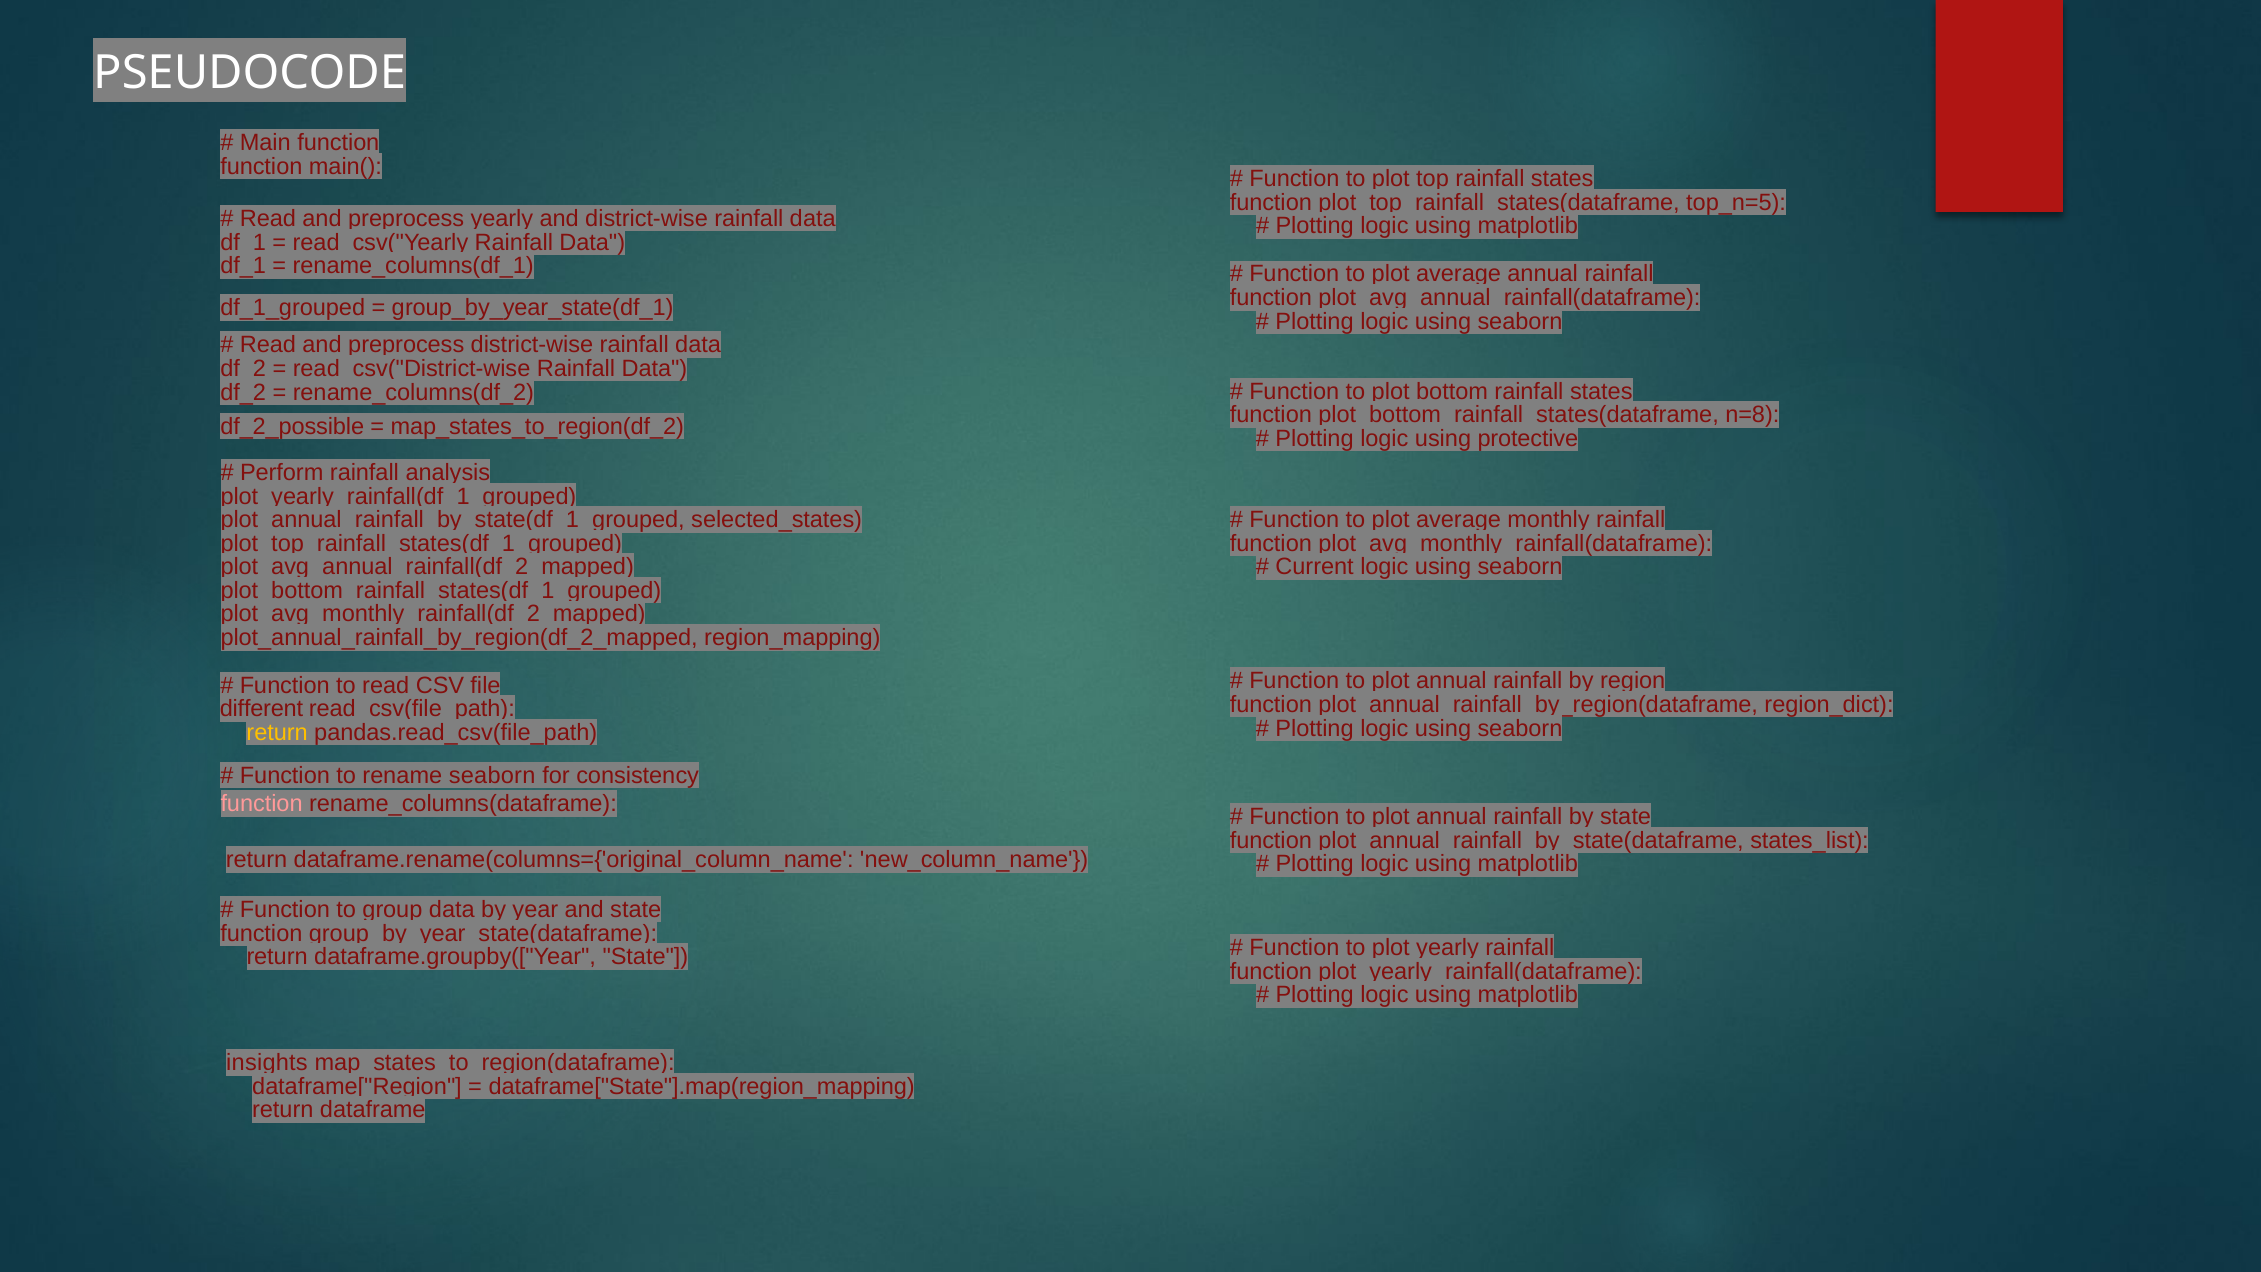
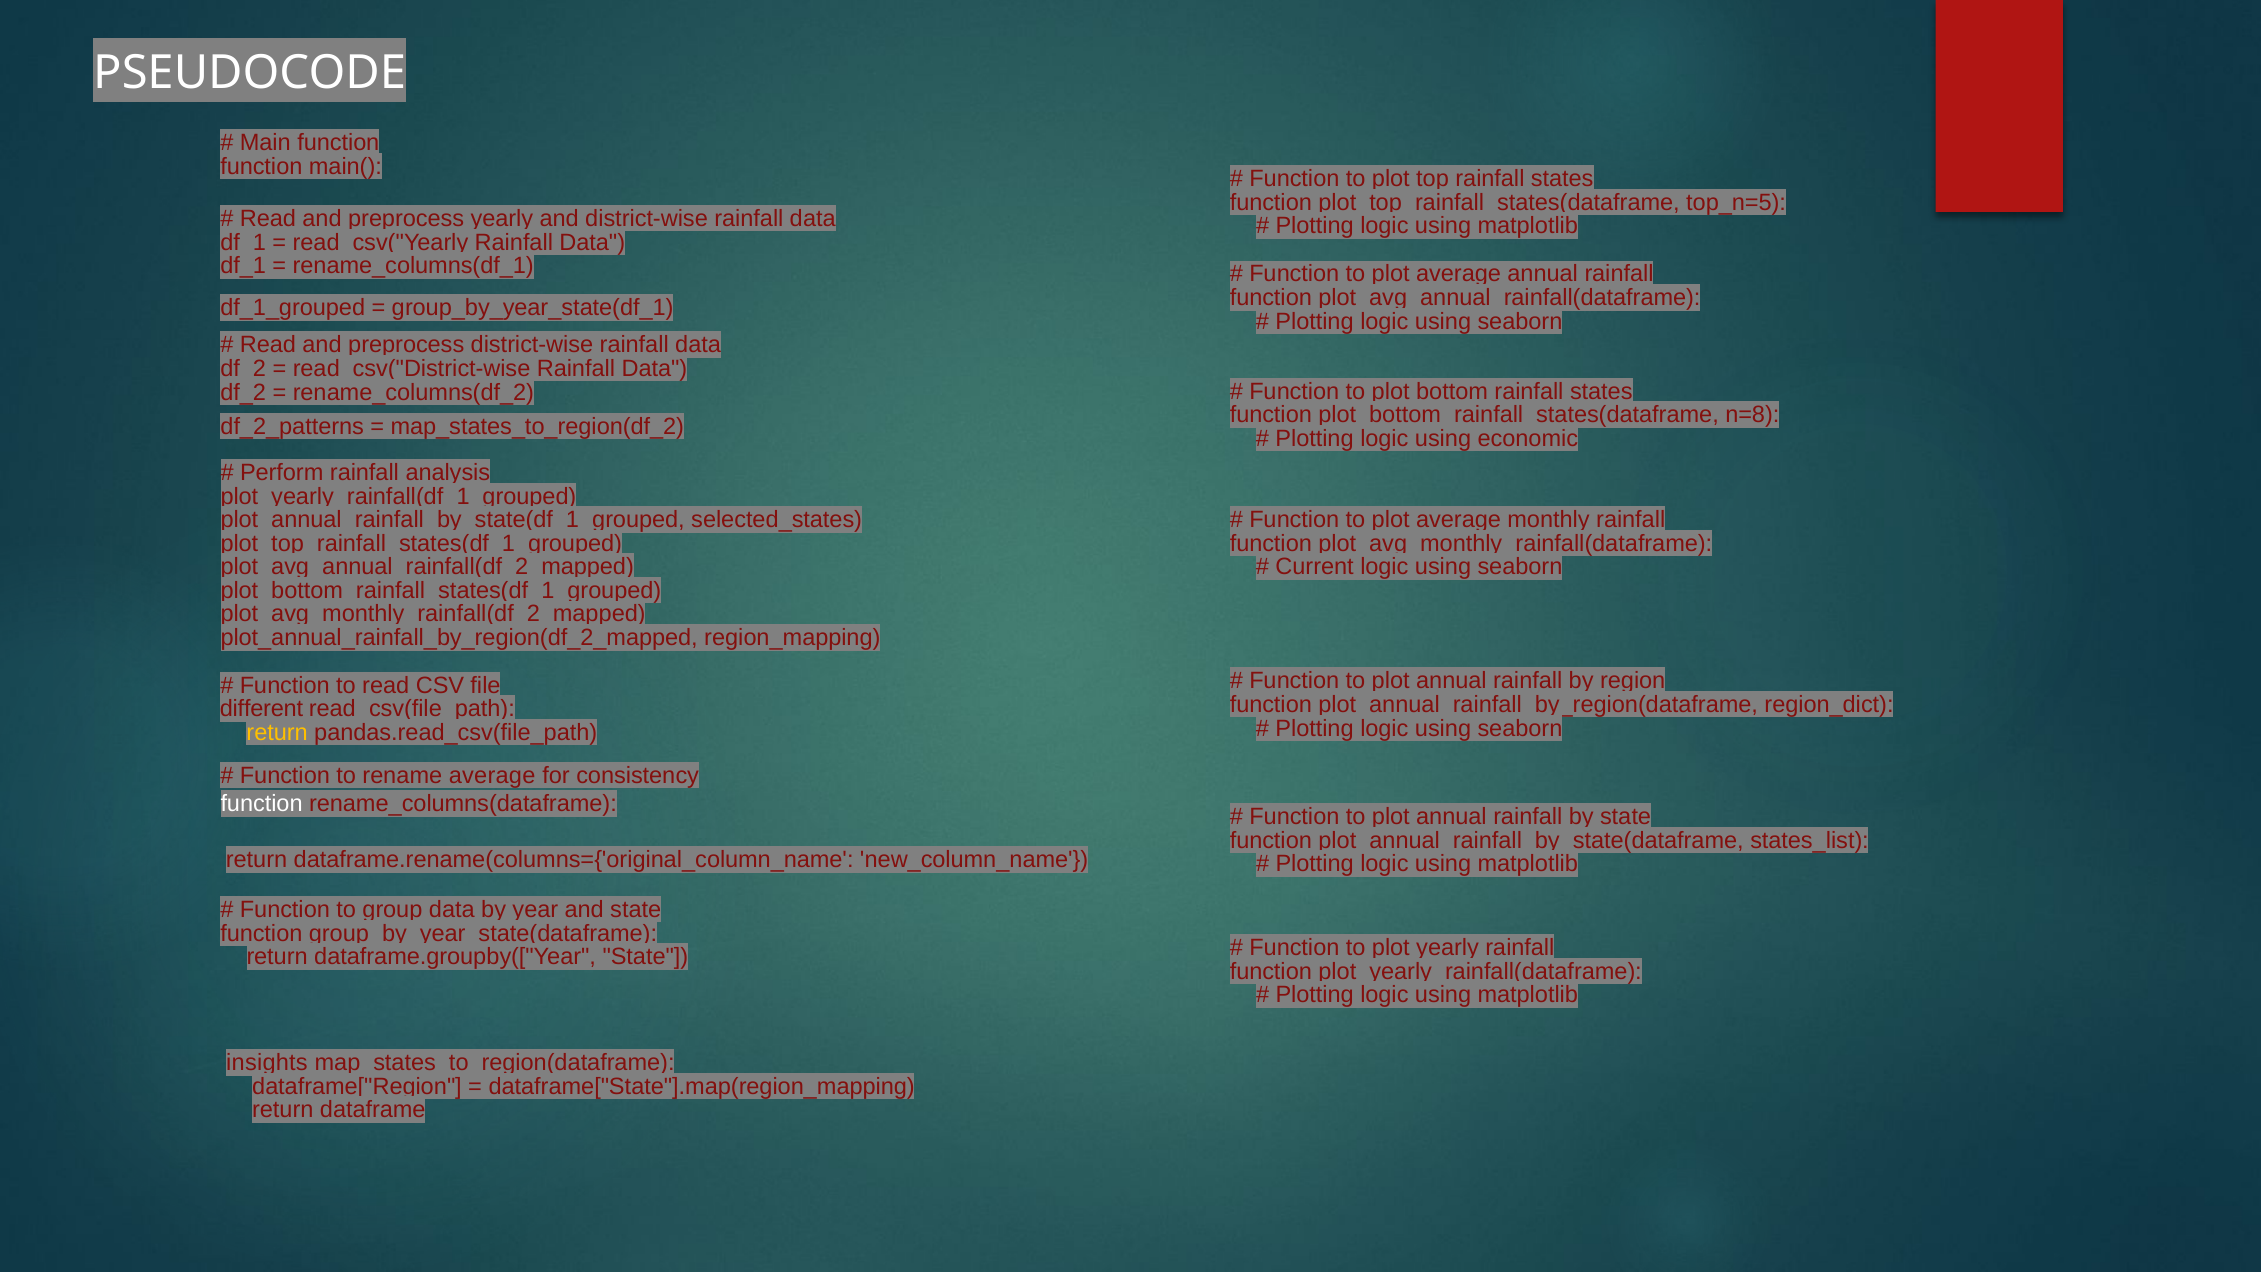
df_2_possible: df_2_possible -> df_2_patterns (292, 426)
protective: protective -> economic (1528, 438)
rename seaborn: seaborn -> average (492, 775)
function colour: pink -> white (262, 804)
